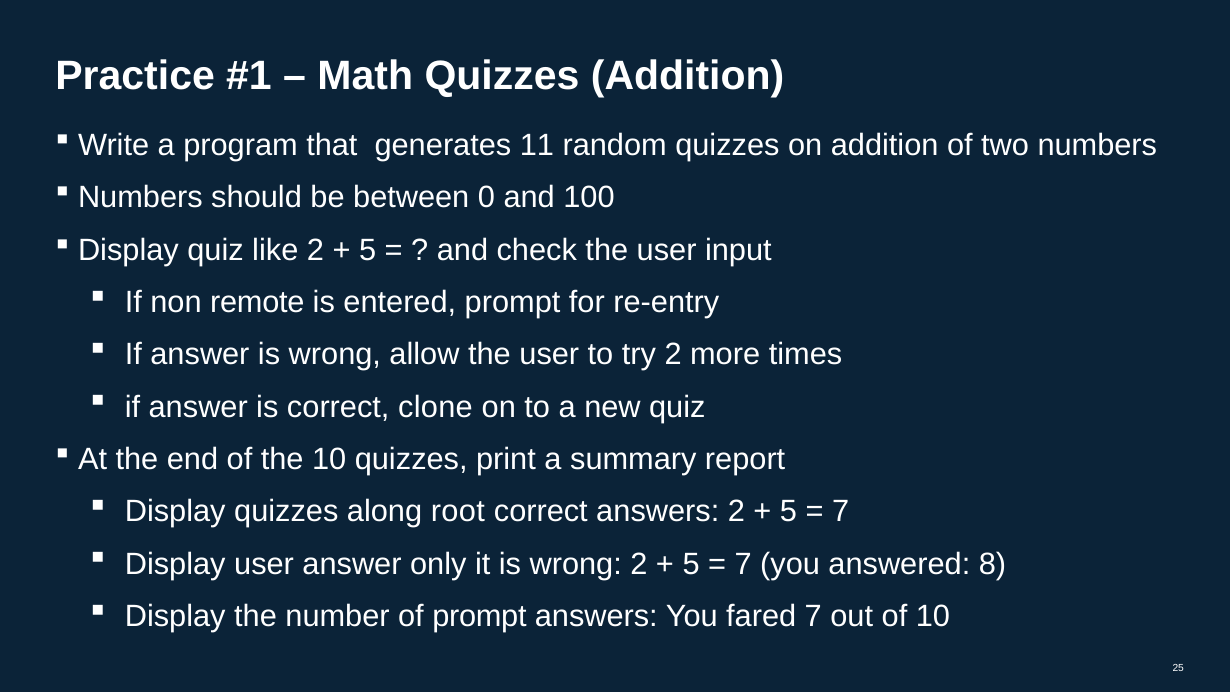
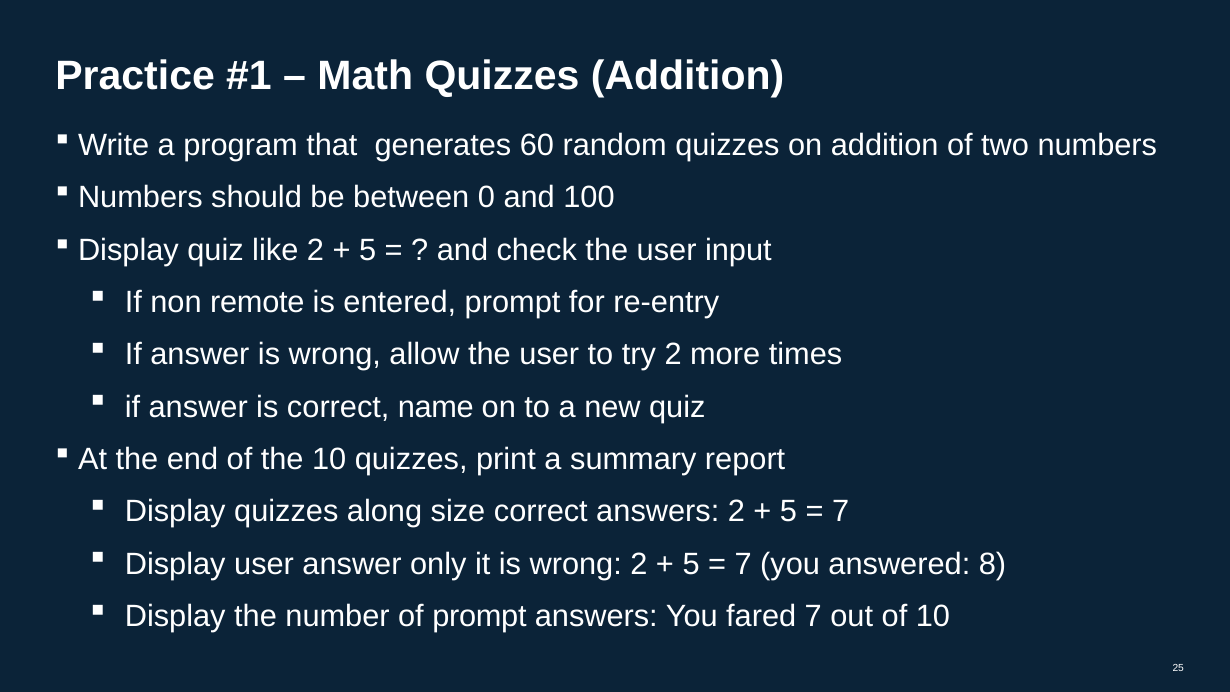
11: 11 -> 60 (537, 145)
clone: clone -> name (436, 407)
root: root -> size (458, 512)
